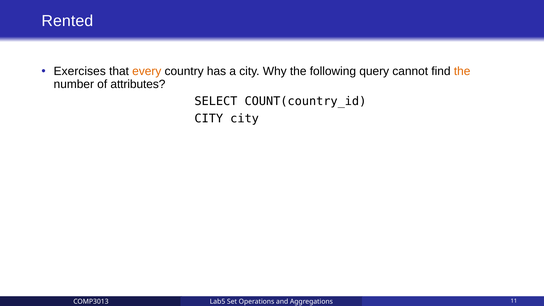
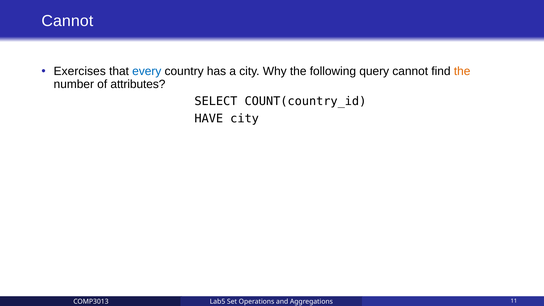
Rented: Rented -> Cannot (67, 21)
every colour: orange -> blue (147, 71)
CITY: CITY -> HAVE (209, 118)
